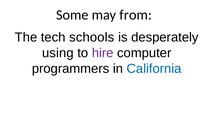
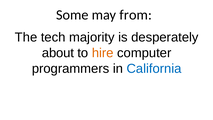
schools: schools -> majority (92, 37)
using: using -> about (58, 53)
hire colour: purple -> orange (103, 53)
